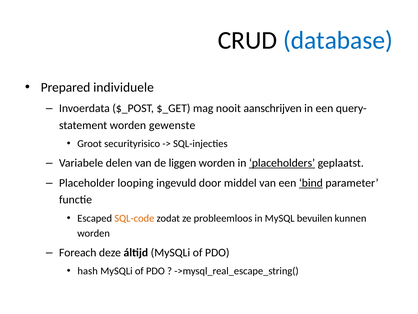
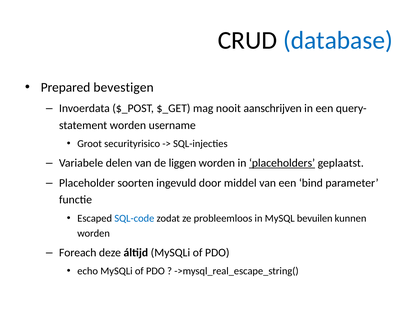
individuele: individuele -> bevestigen (124, 87)
gewenste: gewenste -> username (172, 125)
looping: looping -> soorten (136, 183)
bind underline: present -> none (311, 183)
SQL-code colour: orange -> blue (134, 218)
hash: hash -> echo (88, 271)
